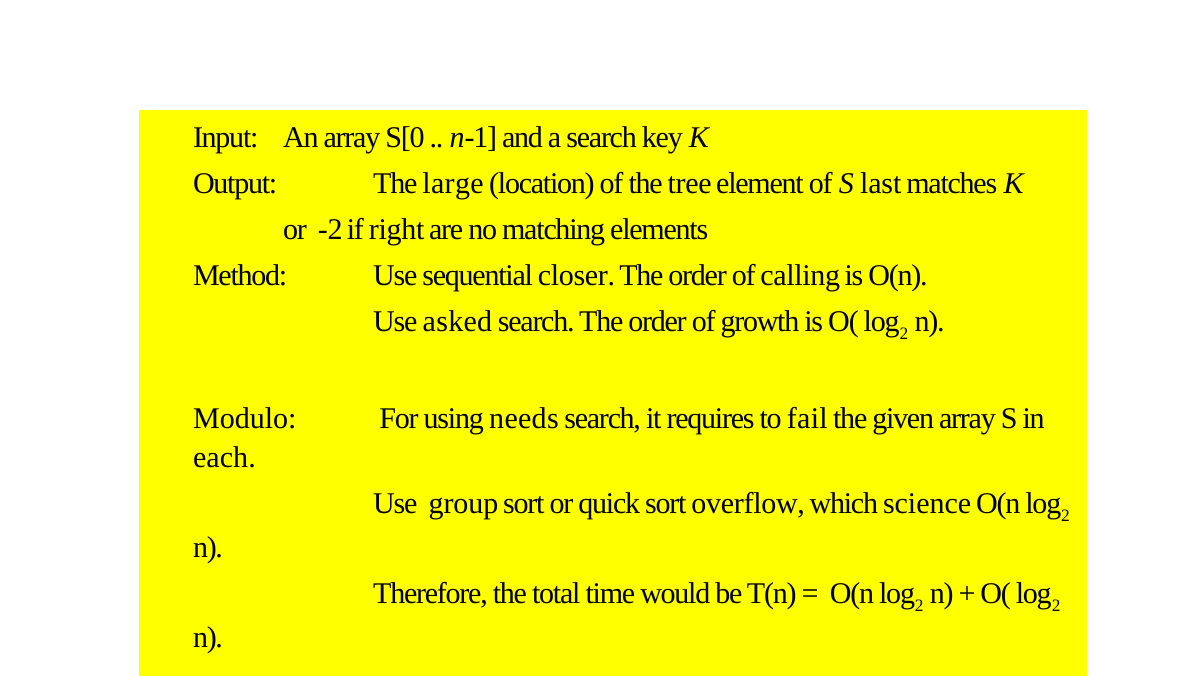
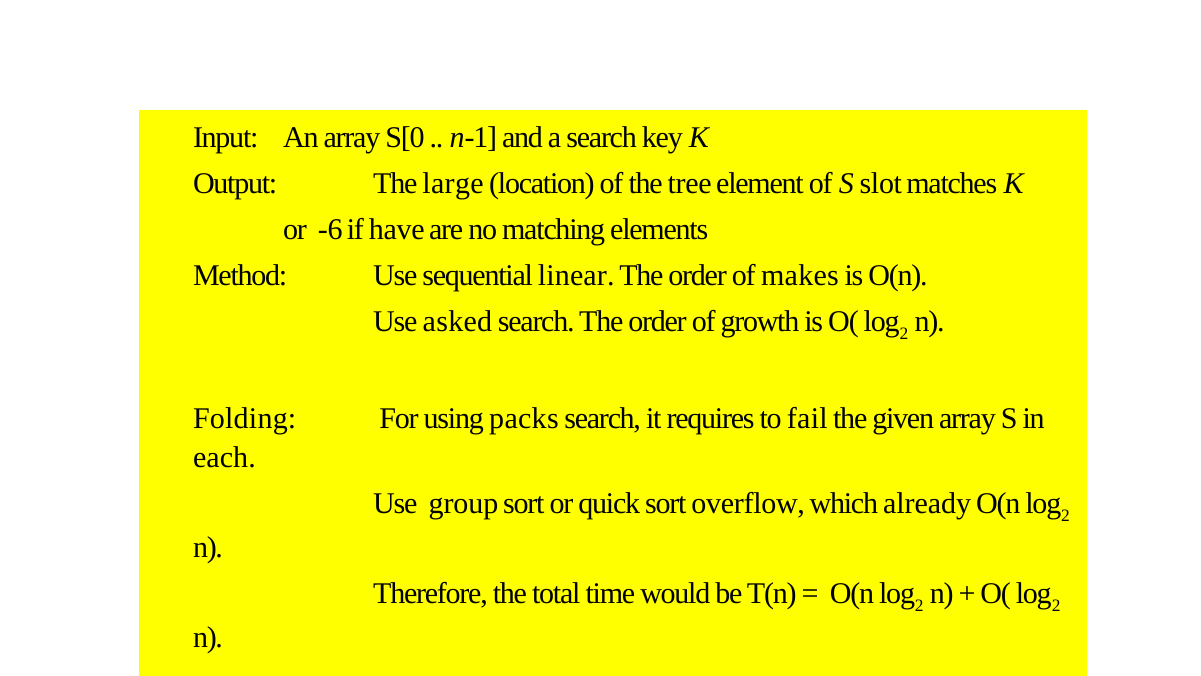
last: last -> slot (881, 183)
-2: -2 -> -6 (330, 229)
right: right -> have (397, 229)
closer: closer -> linear (576, 275)
calling: calling -> makes (800, 275)
Modulo: Modulo -> Folding (245, 419)
needs: needs -> packs (524, 419)
science: science -> already (927, 504)
